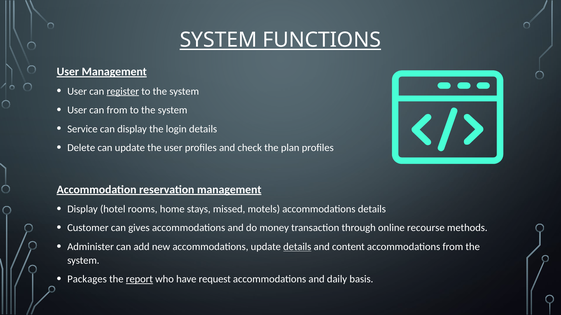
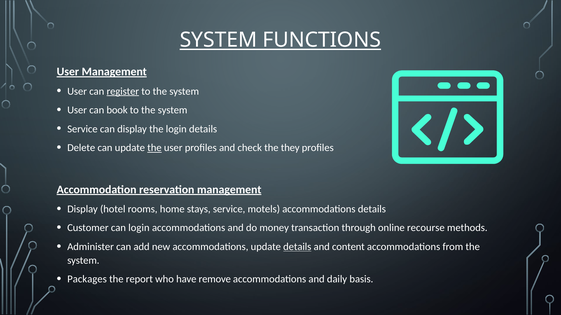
can from: from -> book (117, 110)
the underline: none -> present (154, 148)
plan: plan -> they (290, 148)
stays missed: missed -> service (229, 209)
can gives: gives -> login (139, 228)
report underline: present -> none (139, 280)
request: request -> remove (215, 280)
